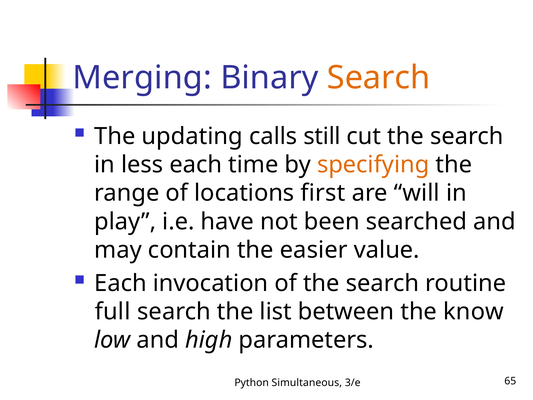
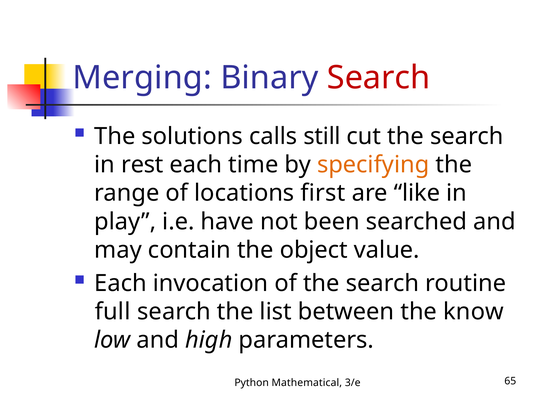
Search colour: orange -> red (379, 78)
updating: updating -> solutions (192, 136)
less: less -> rest (142, 165)
will: will -> like (417, 193)
easier: easier -> object (314, 250)
Simultaneous: Simultaneous -> Mathematical (307, 382)
